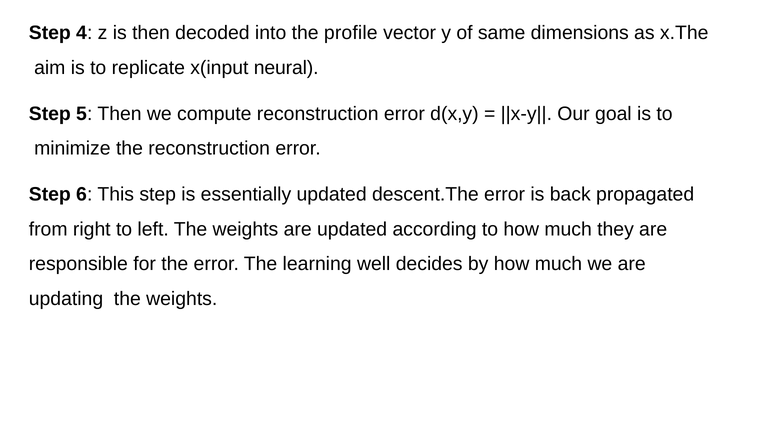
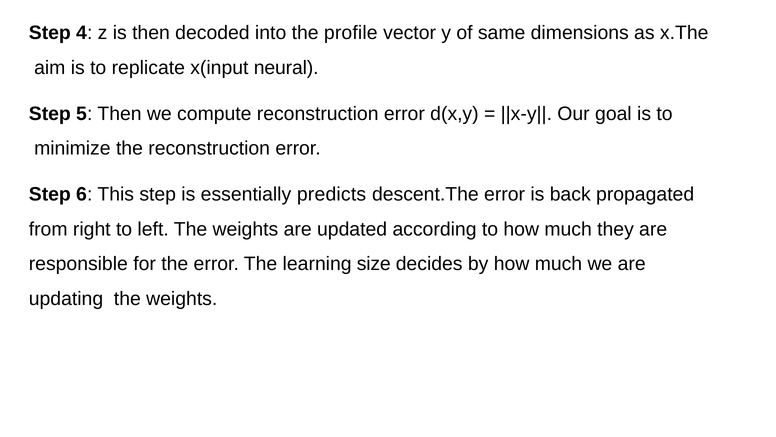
essentially updated: updated -> predicts (332, 194)
well: well -> size (374, 264)
